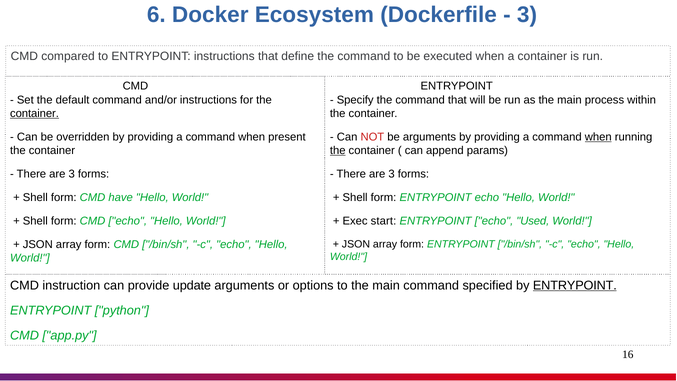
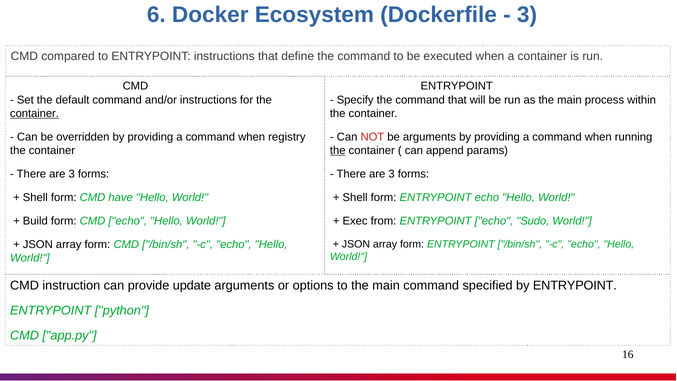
present: present -> registry (287, 137)
when underline: present -> none (598, 137)
Shell: Shell -> Build (35, 221)
start: start -> from (384, 221)
Used: Used -> Sudo (533, 221)
ENTRYPOINT underline: present -> none (575, 285)
